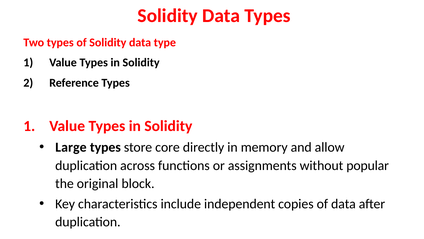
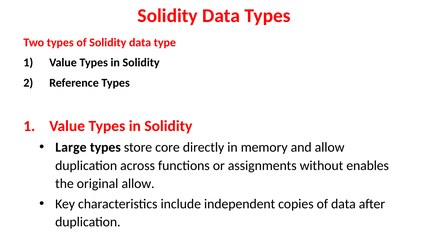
popular: popular -> enables (368, 165)
original block: block -> allow (138, 183)
